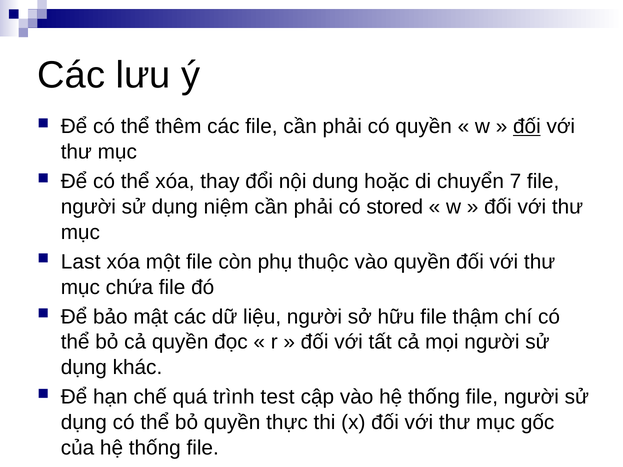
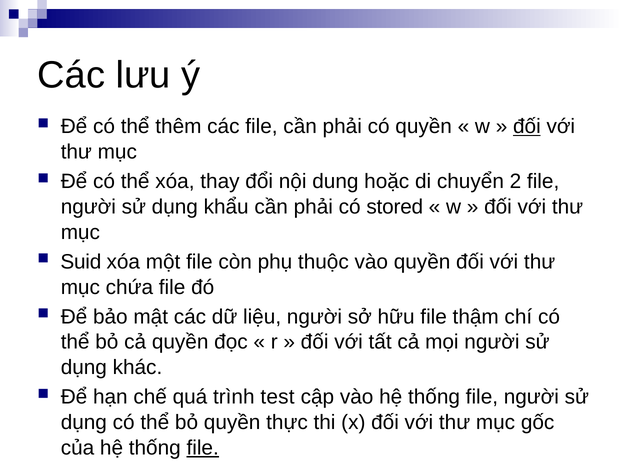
7: 7 -> 2 (515, 182)
niệm: niệm -> khẩu (226, 207)
Last: Last -> Suid (81, 262)
file underline: none -> present (203, 448)
